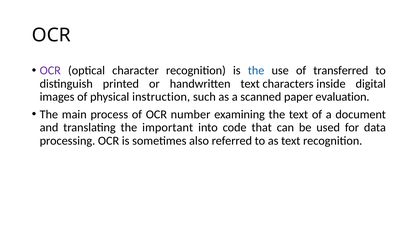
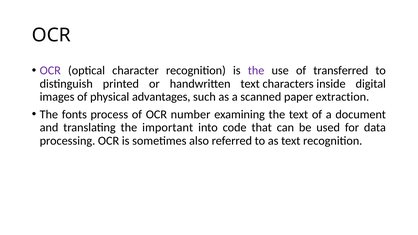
the colour: blue -> purple (256, 71)
instruction: instruction -> advantages (161, 97)
evaluation: evaluation -> extraction (342, 97)
main: main -> fonts (74, 114)
